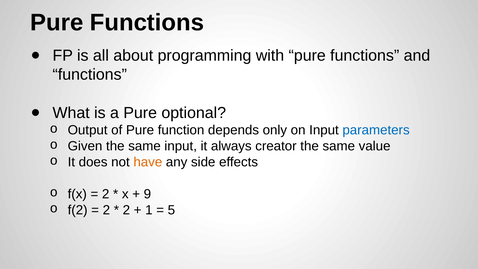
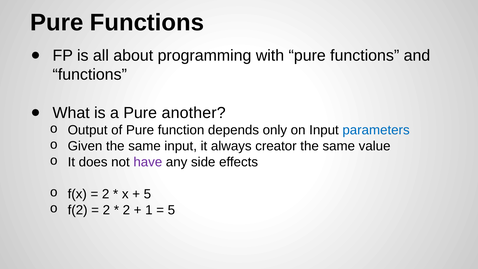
optional: optional -> another (194, 113)
have colour: orange -> purple (148, 162)
9: 9 -> 5 (147, 194)
